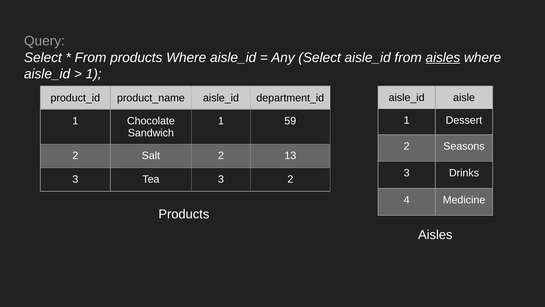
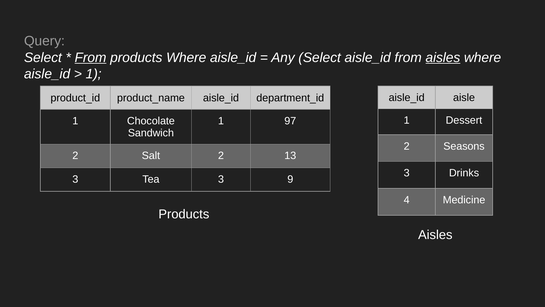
From underline: none -> present (91, 57)
59: 59 -> 97 (290, 121)
3 2: 2 -> 9 (290, 179)
